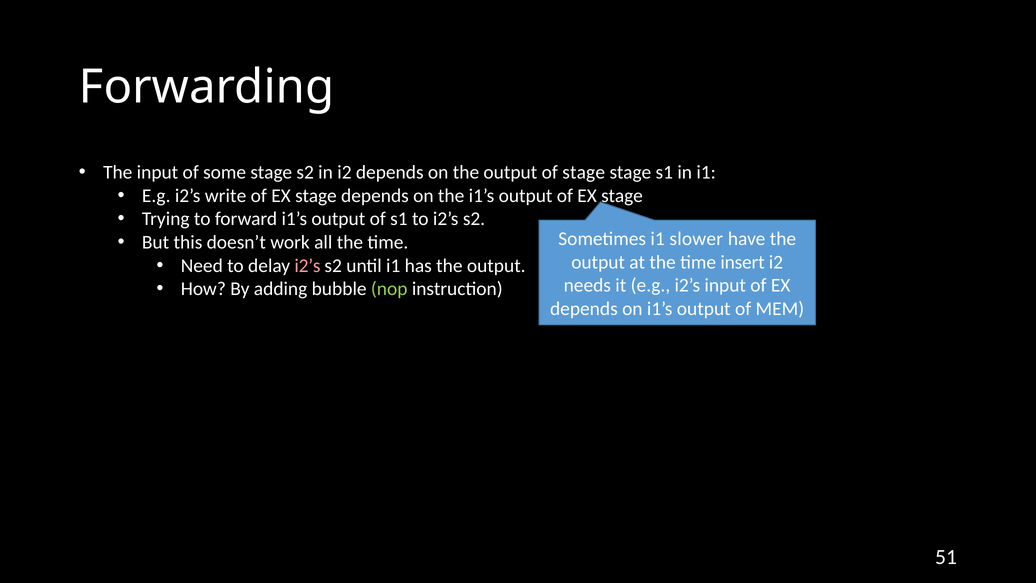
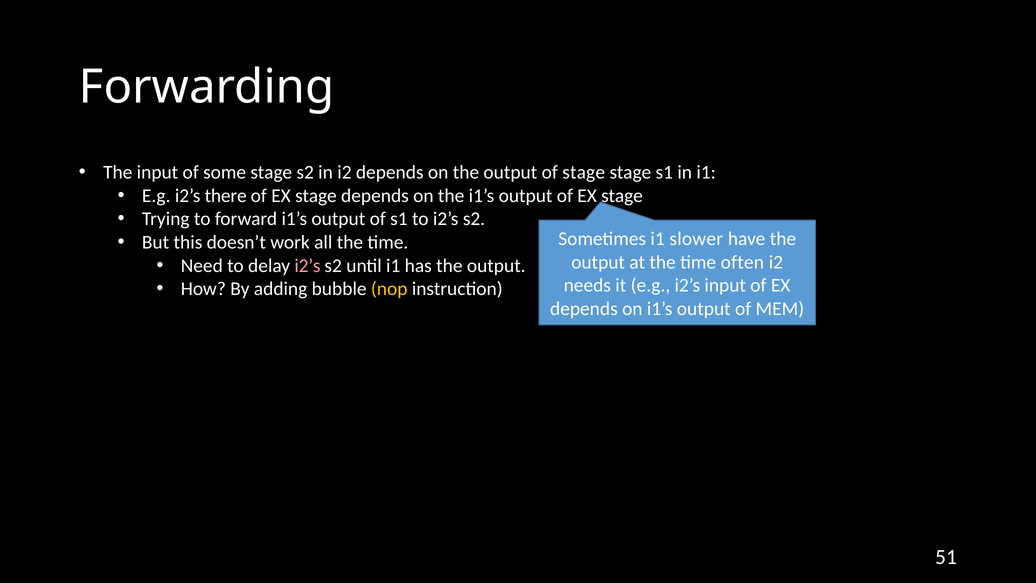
write: write -> there (226, 196)
insert: insert -> often (742, 262)
nop colour: light green -> yellow (389, 289)
